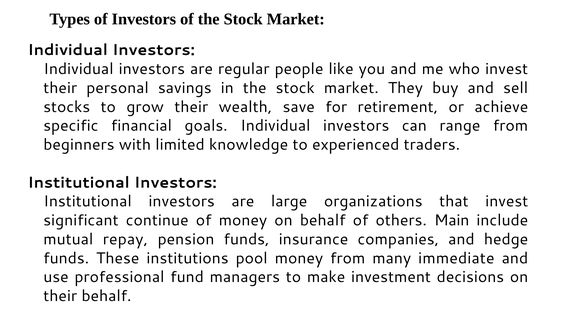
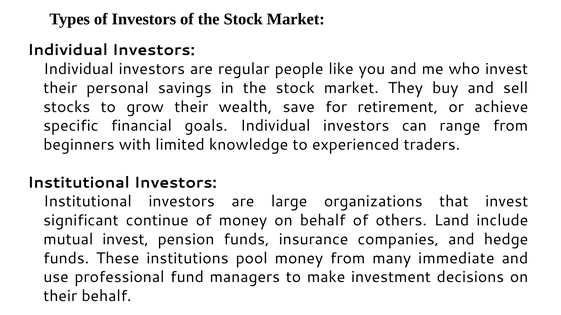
Main: Main -> Land (452, 221)
mutual repay: repay -> invest (126, 240)
